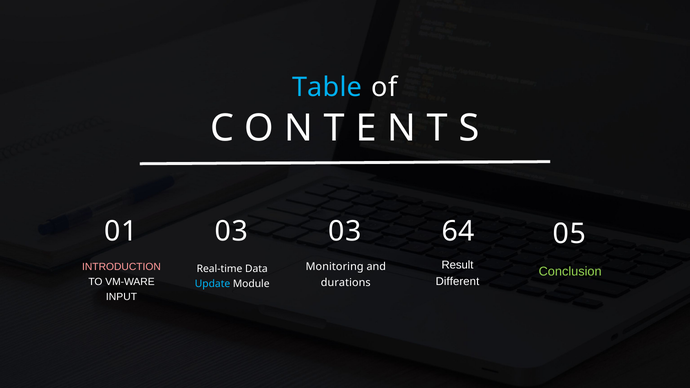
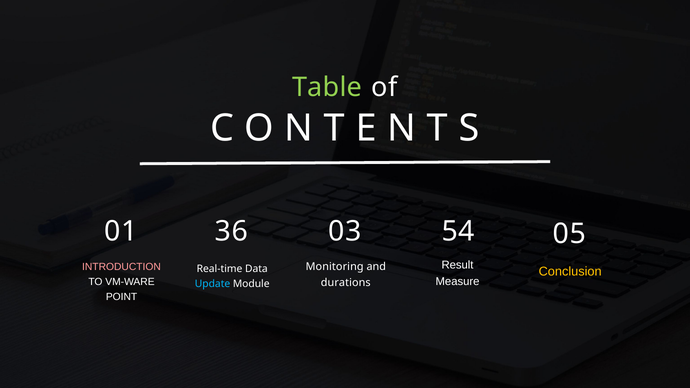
Table colour: light blue -> light green (327, 88)
01 03: 03 -> 36 (231, 231)
64: 64 -> 54 (458, 231)
Conclusion colour: light green -> yellow (570, 271)
Different: Different -> Measure (458, 282)
INPUT: INPUT -> POINT (122, 297)
